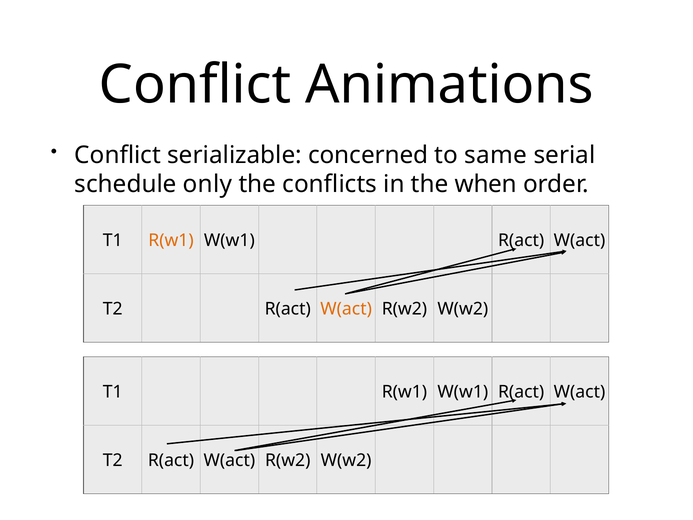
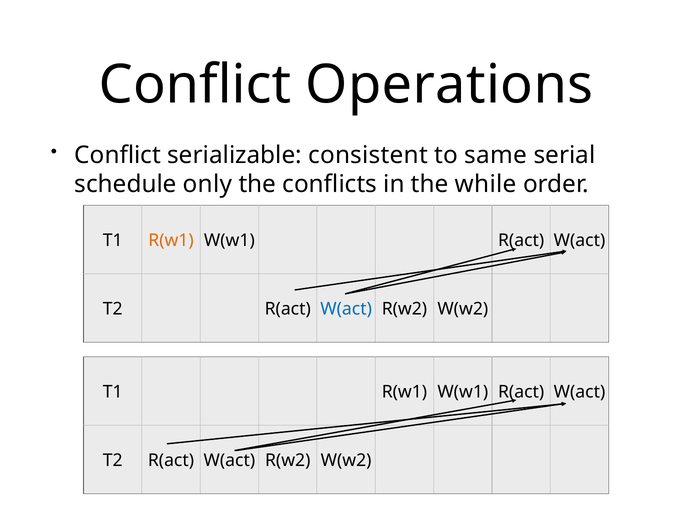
Animations: Animations -> Operations (449, 85)
concerned: concerned -> consistent (368, 155)
when: when -> while (486, 184)
W(act colour: orange -> blue (346, 309)
